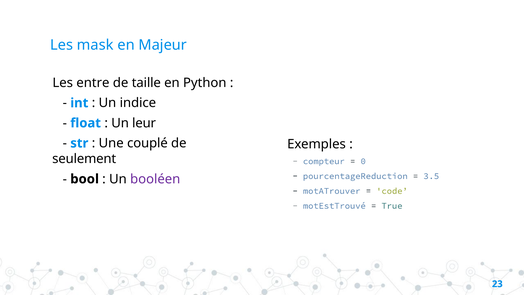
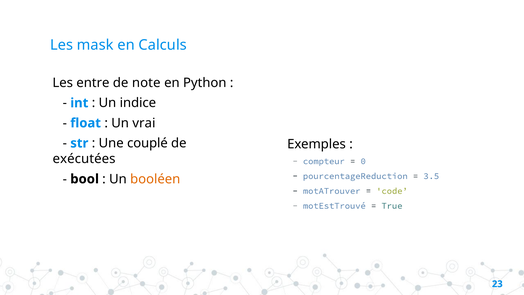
Majeur: Majeur -> Calculs (163, 45)
taille: taille -> note (146, 83)
leur: leur -> vrai (144, 123)
seulement: seulement -> exécutées (84, 159)
booléen colour: purple -> orange (155, 179)
